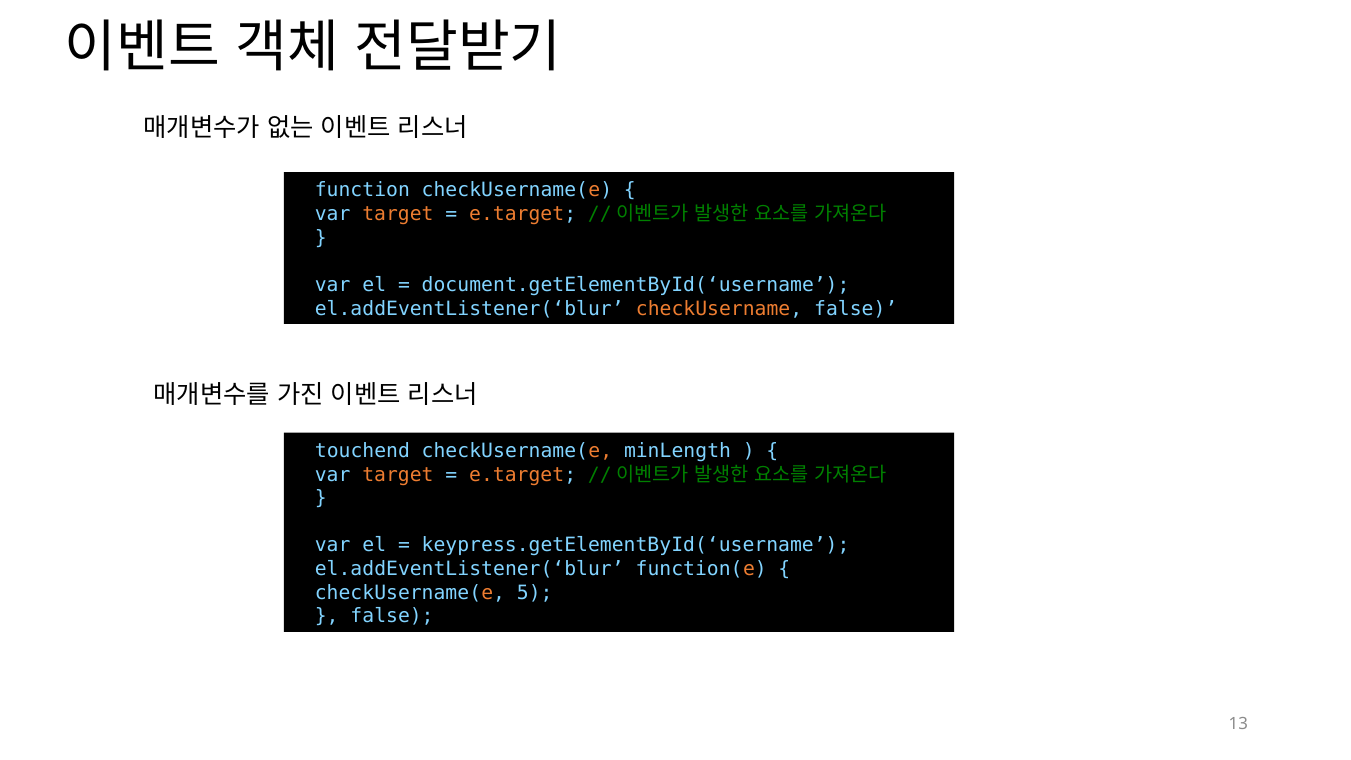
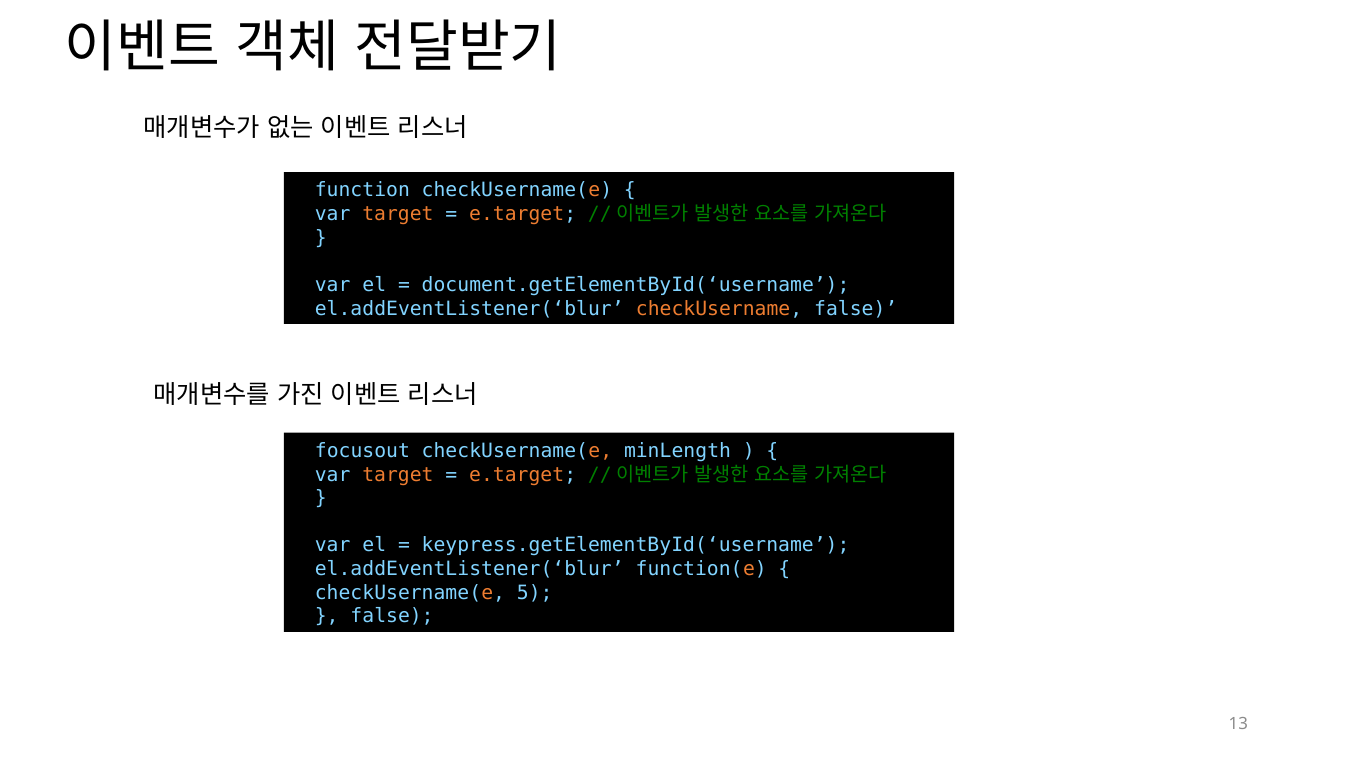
touchend: touchend -> focusout (362, 451)
